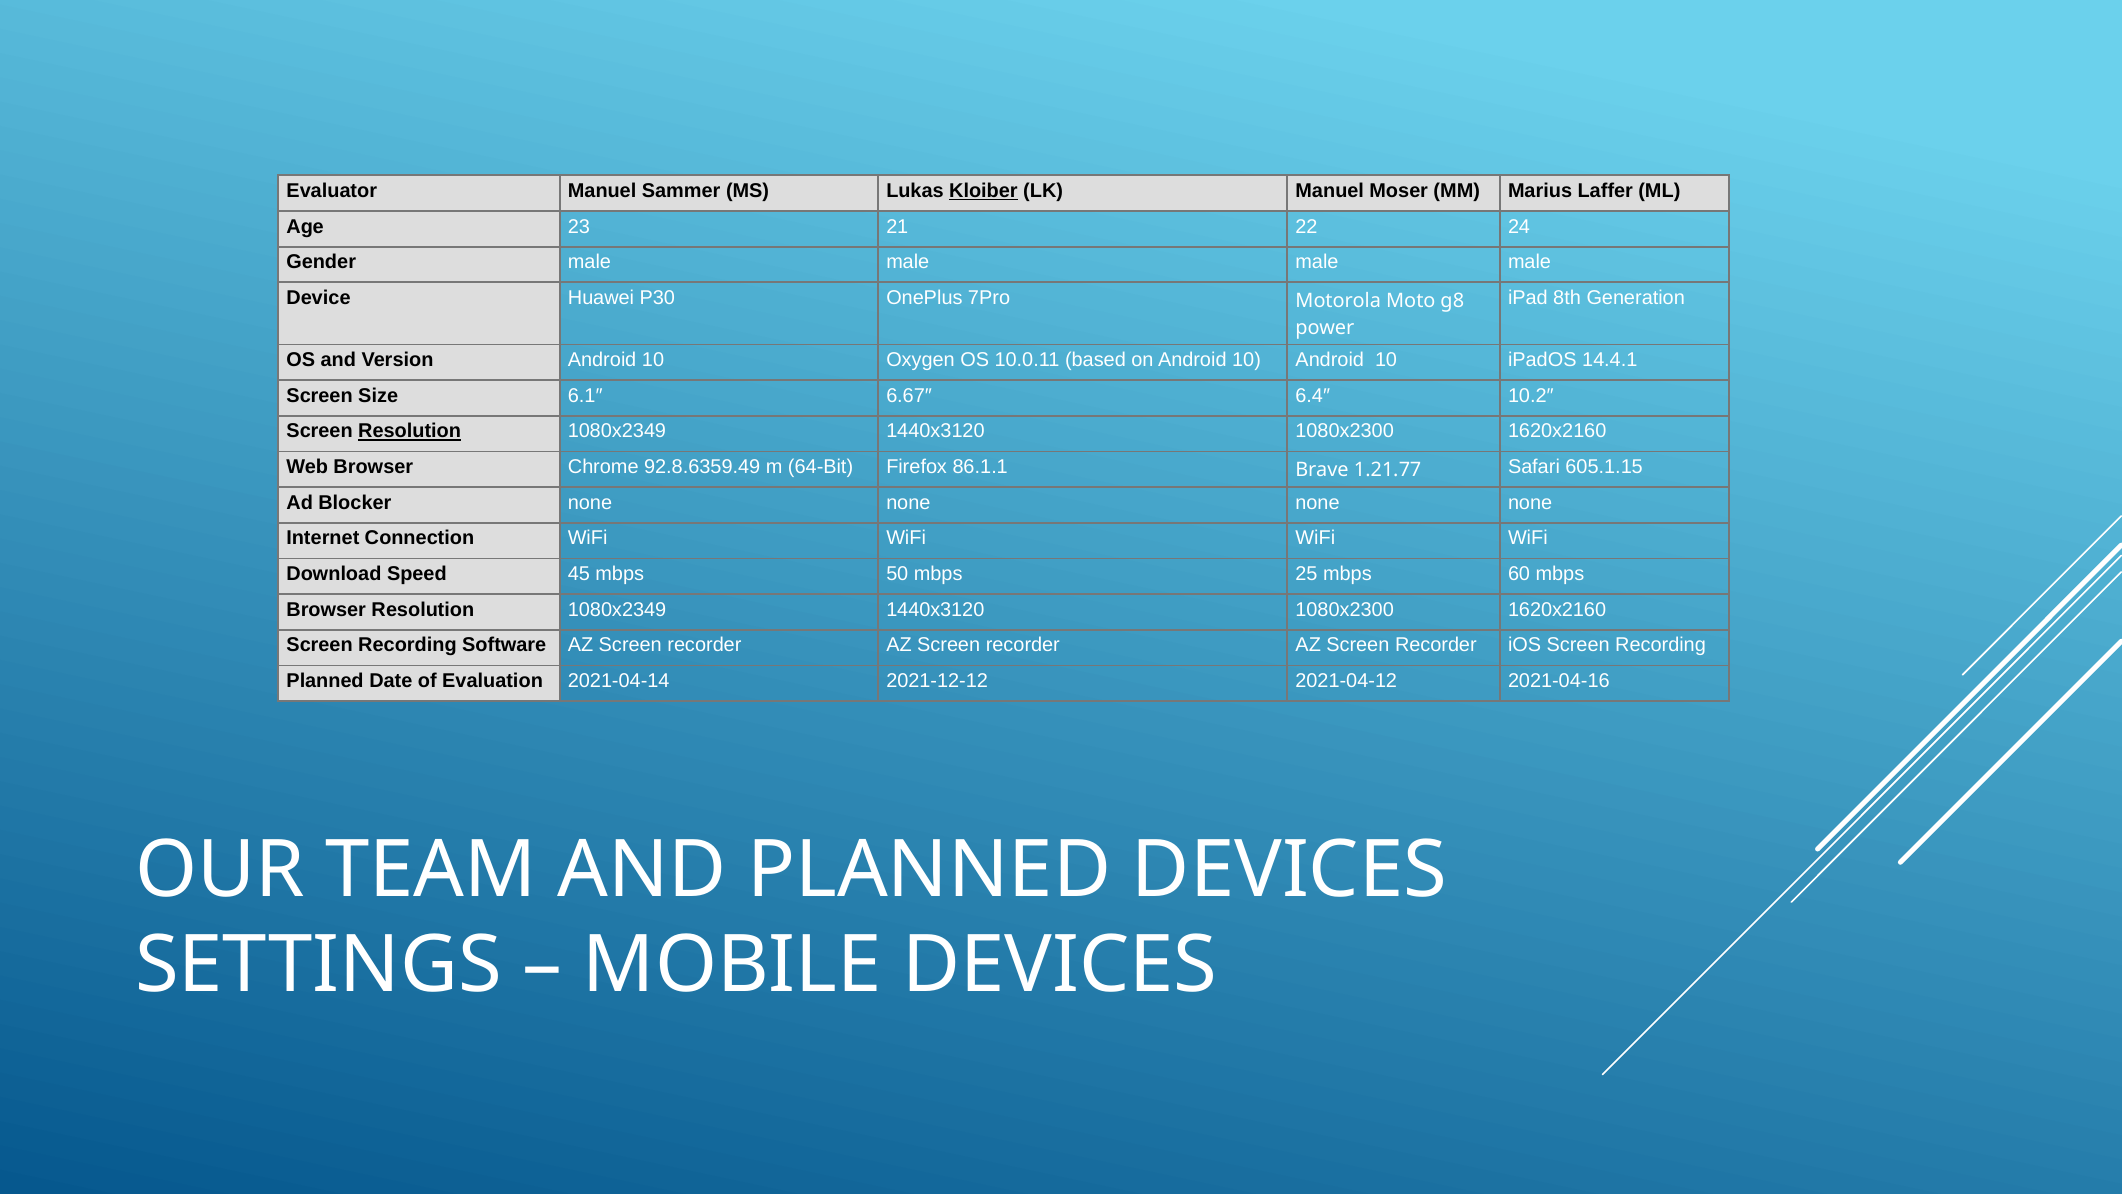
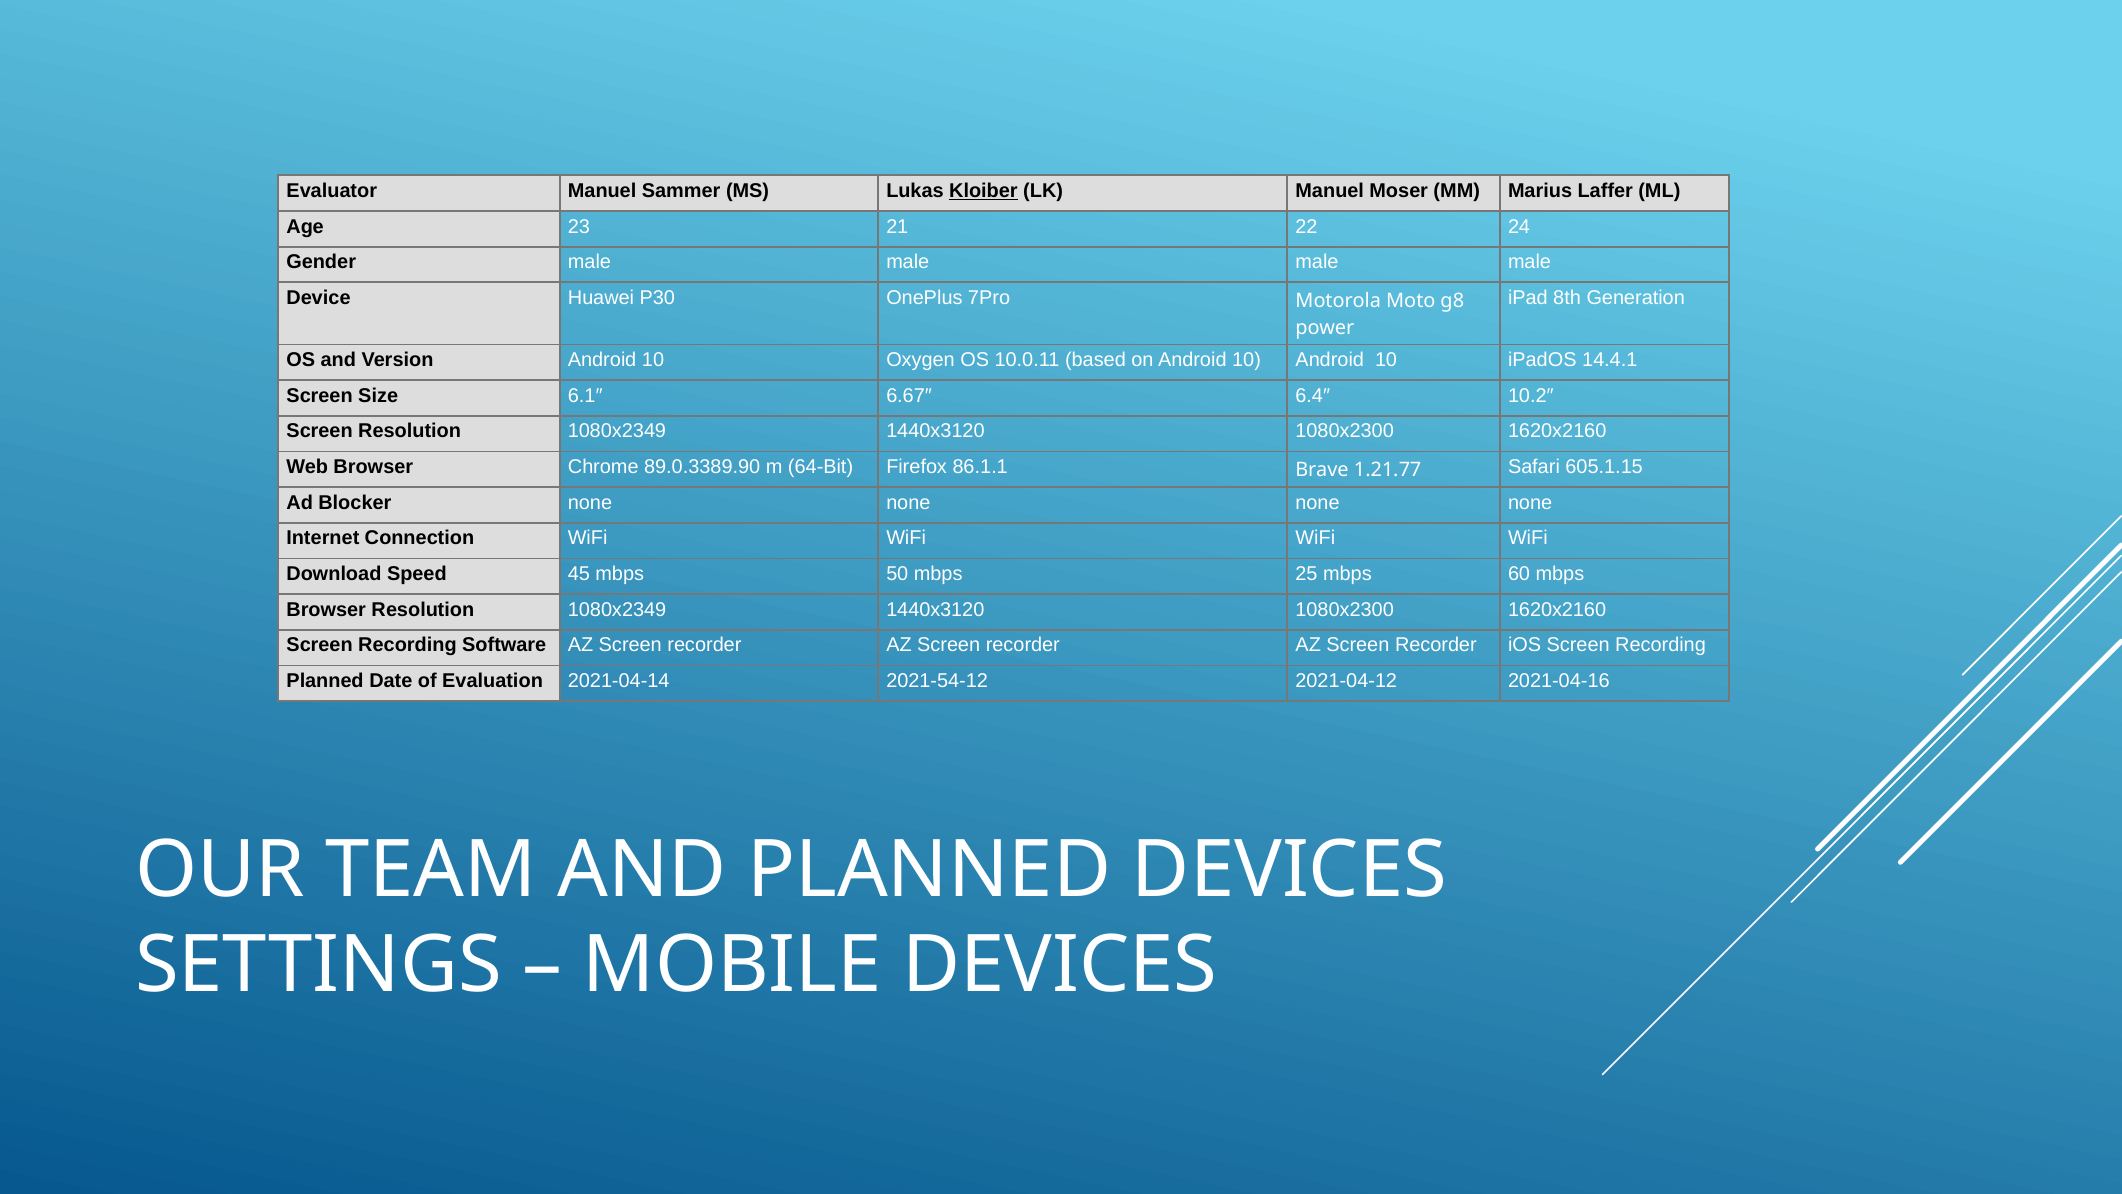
Resolution underline: present -> none (410, 431)
92.8.6359.49: 92.8.6359.49 -> 89.0.3389.90 (702, 467)
2021-12-12: 2021-12-12 -> 2021-54-12 (937, 681)
